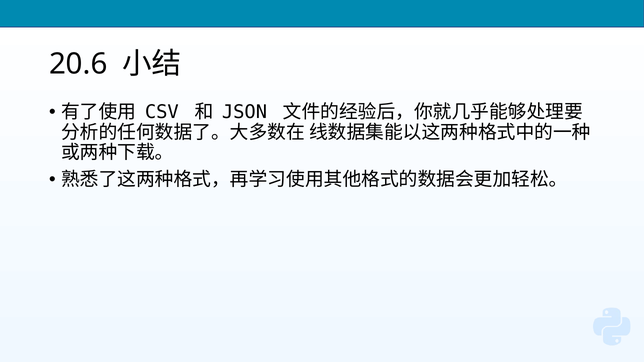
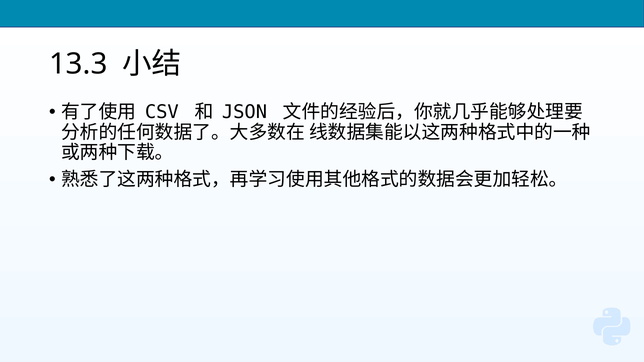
20.6: 20.6 -> 13.3 (78, 64)
